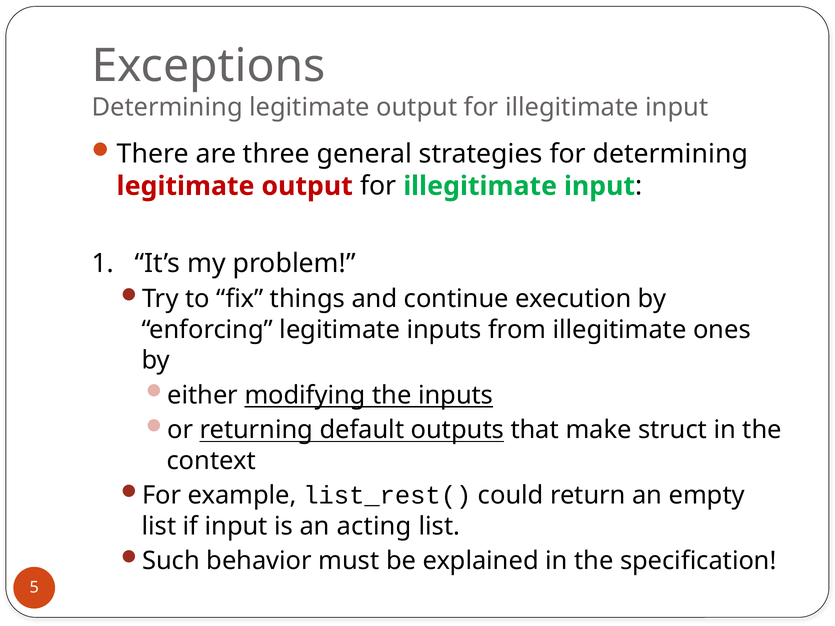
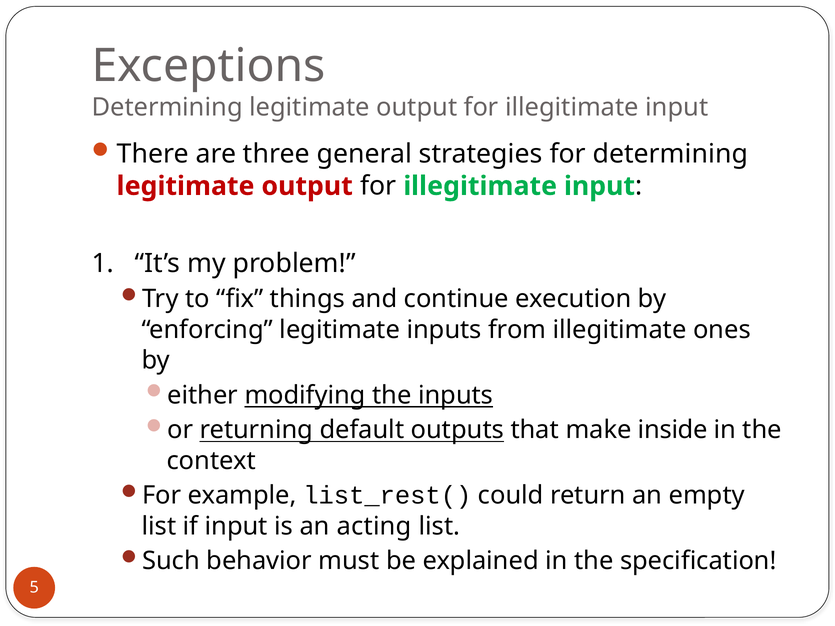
struct: struct -> inside (673, 430)
